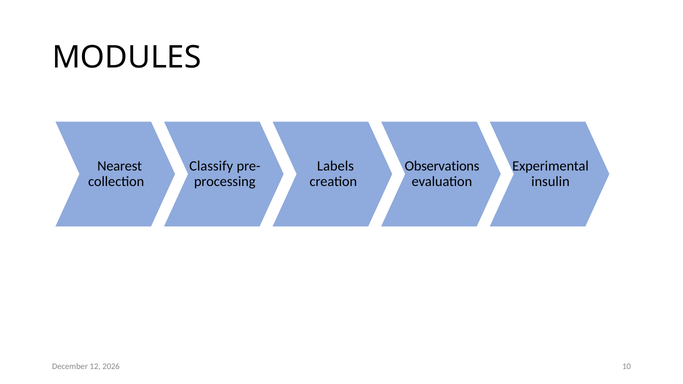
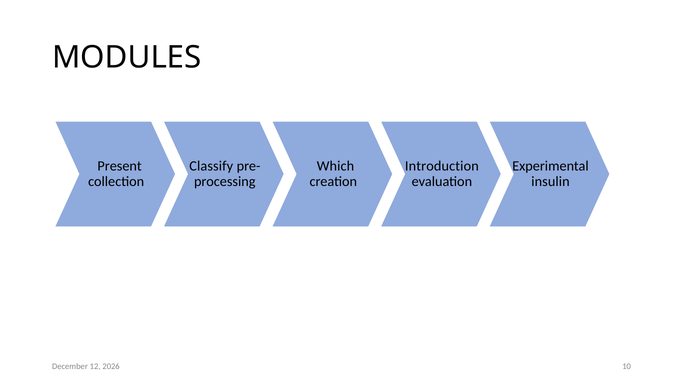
Nearest: Nearest -> Present (120, 166)
Labels: Labels -> Which (335, 166)
Observations: Observations -> Introduction (442, 166)
